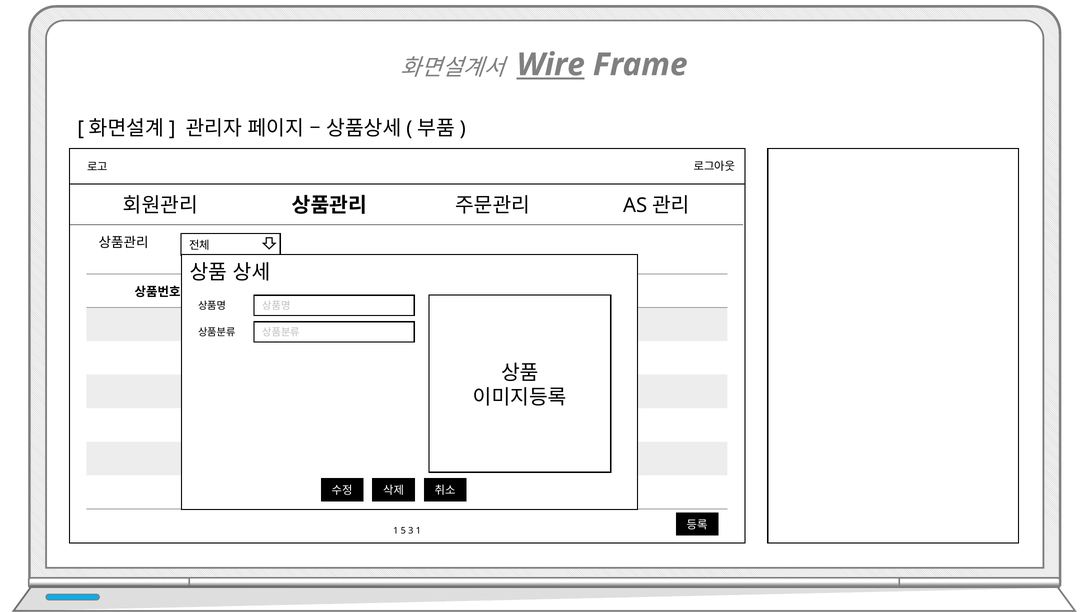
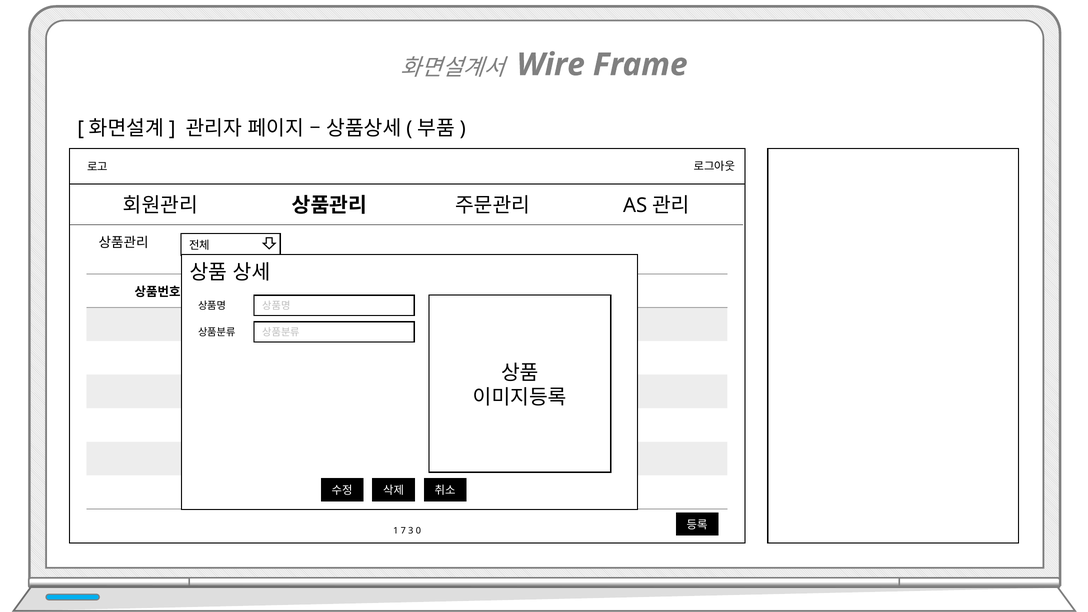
Wire underline: present -> none (551, 65)
5: 5 -> 7 (403, 531)
3 1: 1 -> 0 (418, 531)
